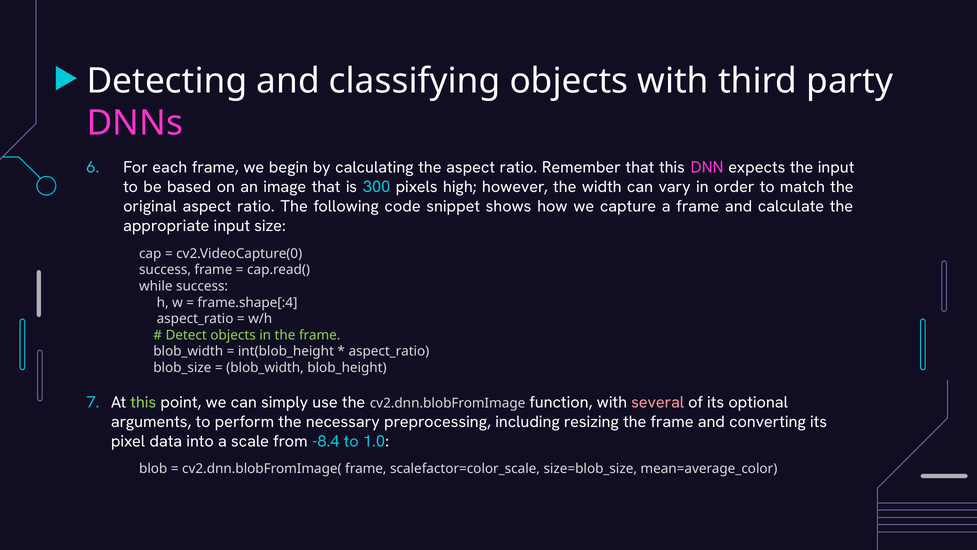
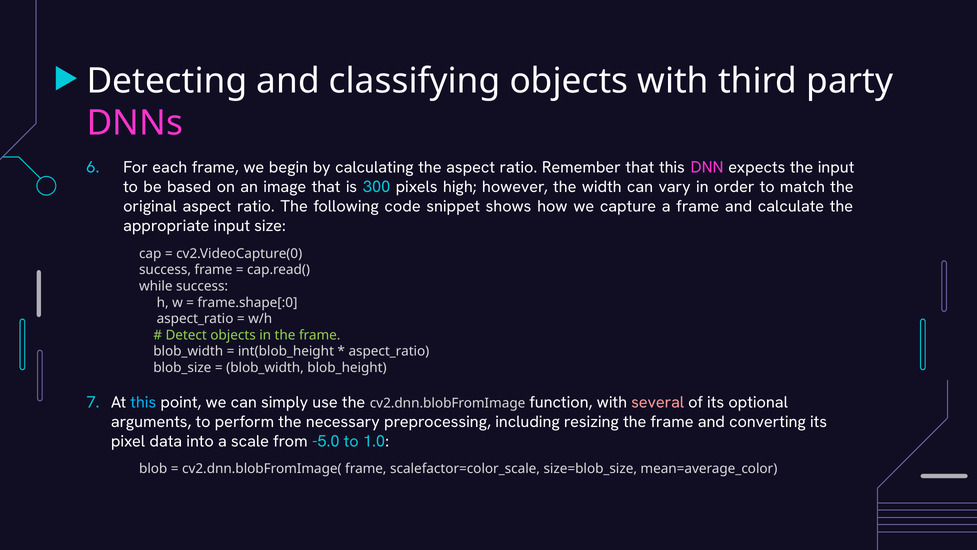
frame.shape[:4: frame.shape[:4 -> frame.shape[:0 (247, 302)
this colour: light green -> light blue (143, 402)
-8.4: -8.4 -> -5.0 (326, 441)
